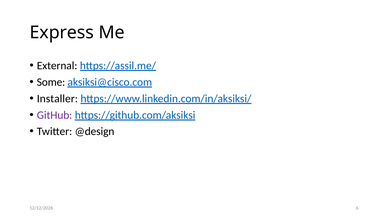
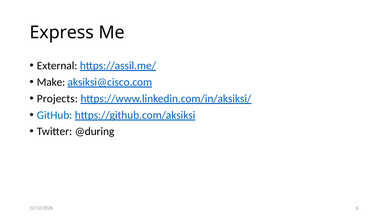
Some: Some -> Make (51, 82)
Installer: Installer -> Projects (57, 99)
GitHub colour: purple -> blue (55, 115)
@design: @design -> @during (95, 132)
